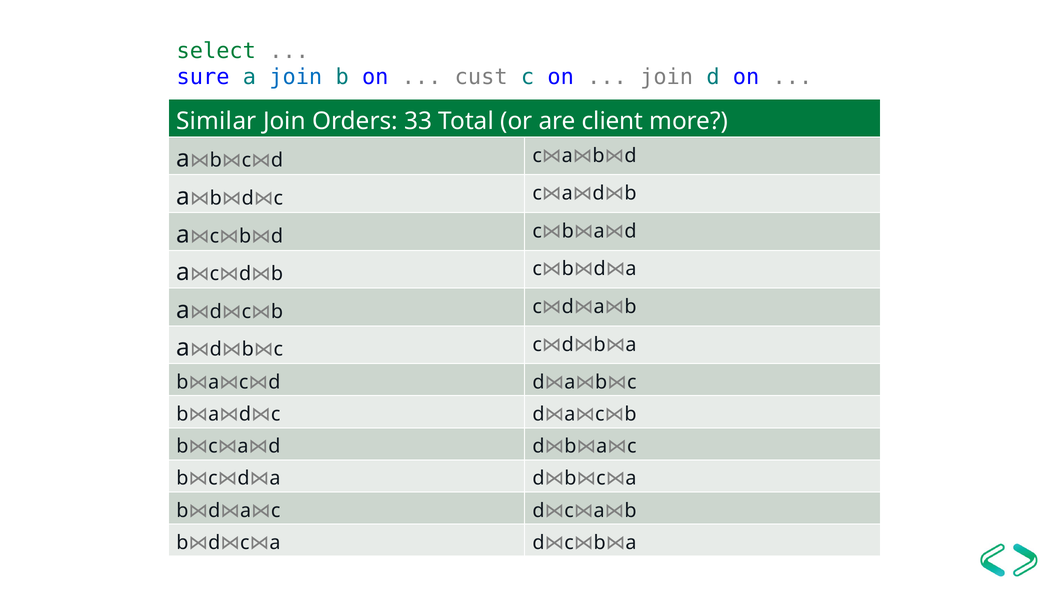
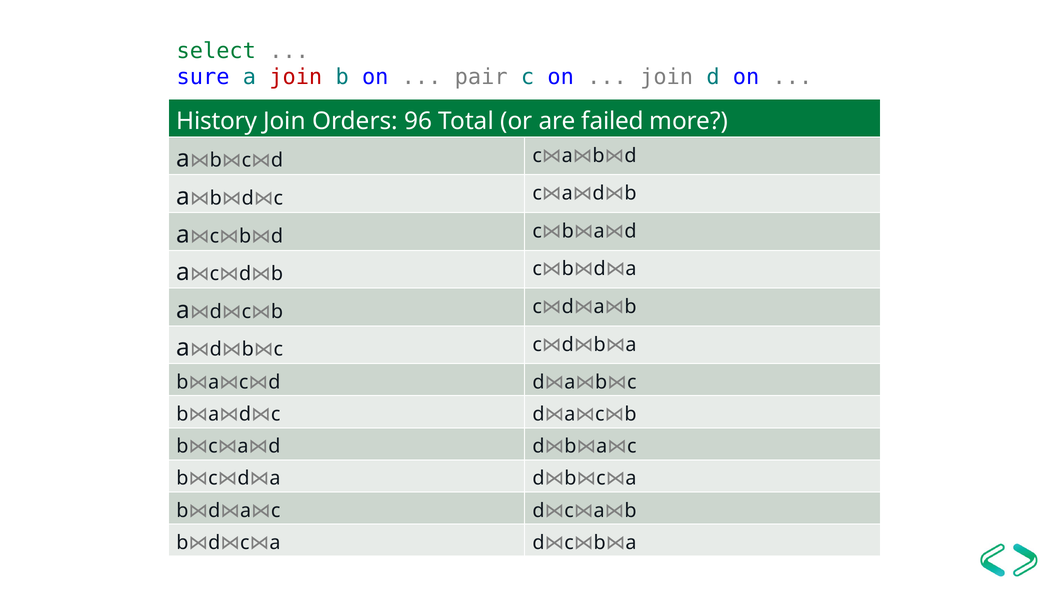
join colour: blue -> red (296, 77)
cust: cust -> pair (481, 77)
Similar: Similar -> History (217, 121)
33: 33 -> 96 (418, 121)
client: client -> failed (613, 121)
